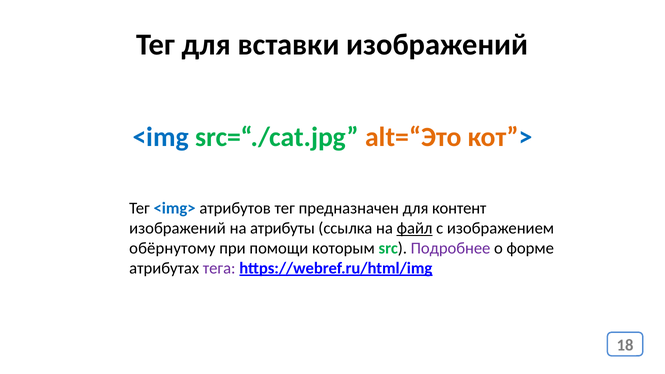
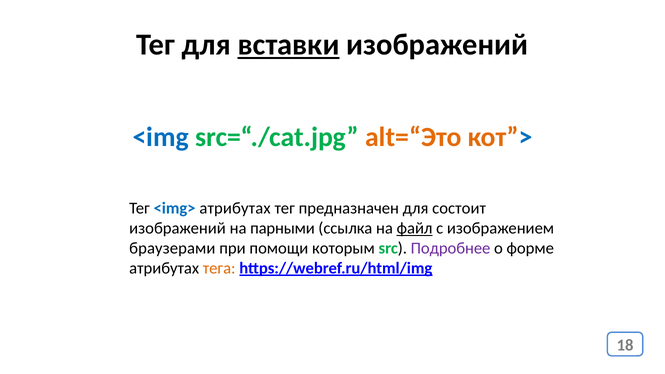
вставки underline: none -> present (289, 45)
<img> атрибутов: атрибутов -> атрибутах (235, 208)
контент: контент -> состоит (459, 208)
атрибуты: атрибуты -> парными (282, 228)
обёрнутому: обёрнутому -> браузерами (172, 248)
тега colour: purple -> orange (219, 268)
